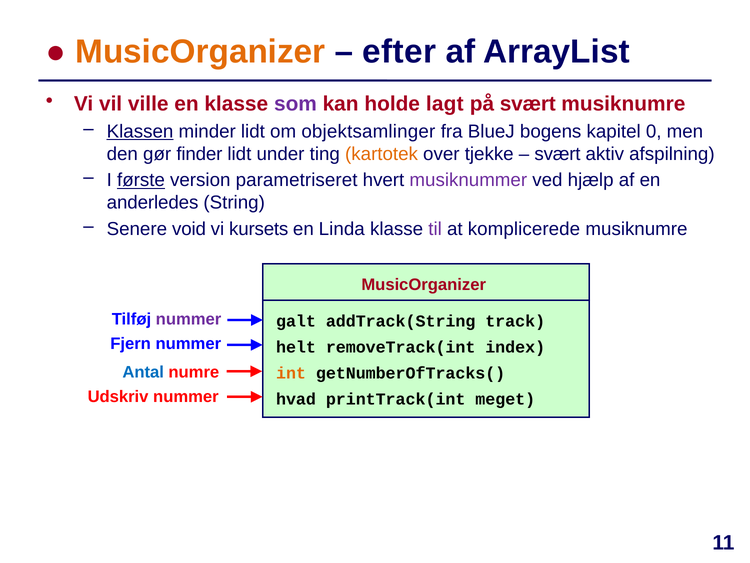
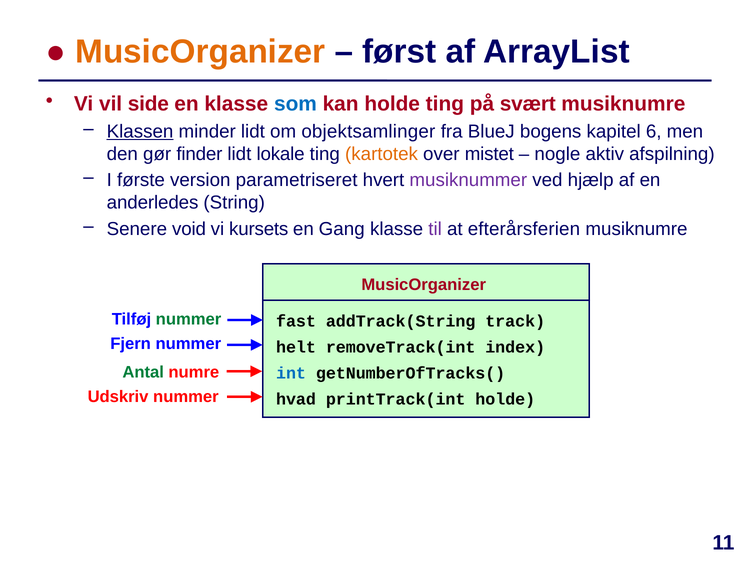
efter: efter -> først (399, 52)
ville: ville -> side (148, 104)
som colour: purple -> blue (295, 104)
holde lagt: lagt -> ting (445, 104)
0: 0 -> 6 (654, 131)
under: under -> lokale (281, 154)
tjekke: tjekke -> mistet (489, 154)
svært: svært -> nogle (557, 154)
første underline: present -> none (141, 180)
Linda: Linda -> Gang (342, 229)
komplicerede: komplicerede -> efterårsferien (524, 229)
nummer colour: purple -> green (189, 319)
galt: galt -> fast (296, 321)
Antal colour: blue -> green (143, 372)
int colour: orange -> blue (291, 373)
printTrack(int meget: meget -> holde (505, 399)
